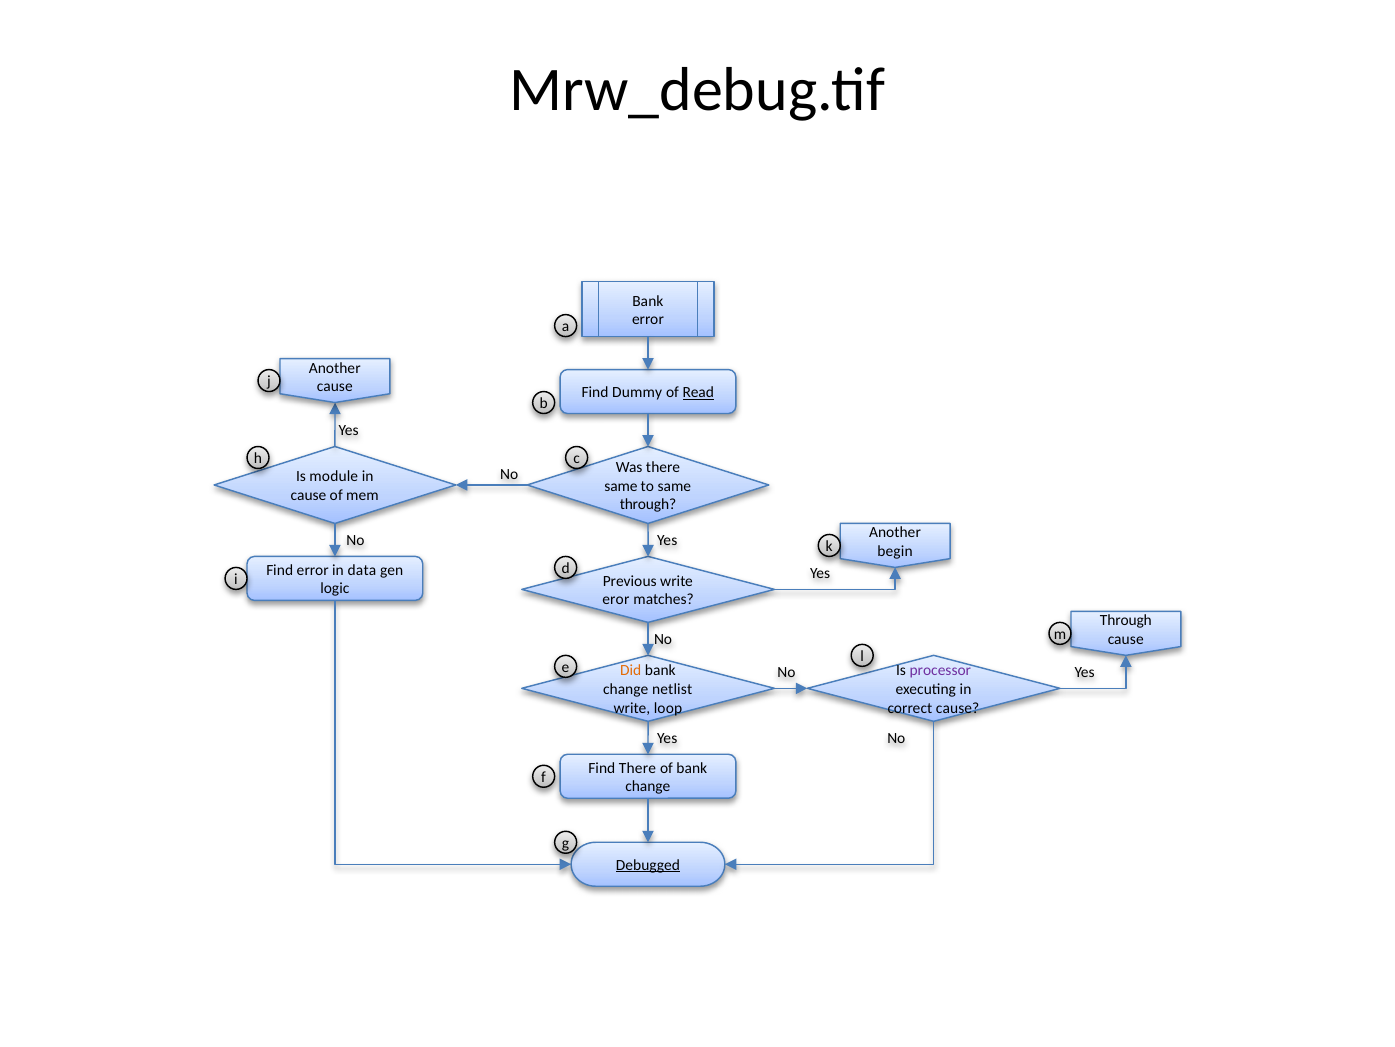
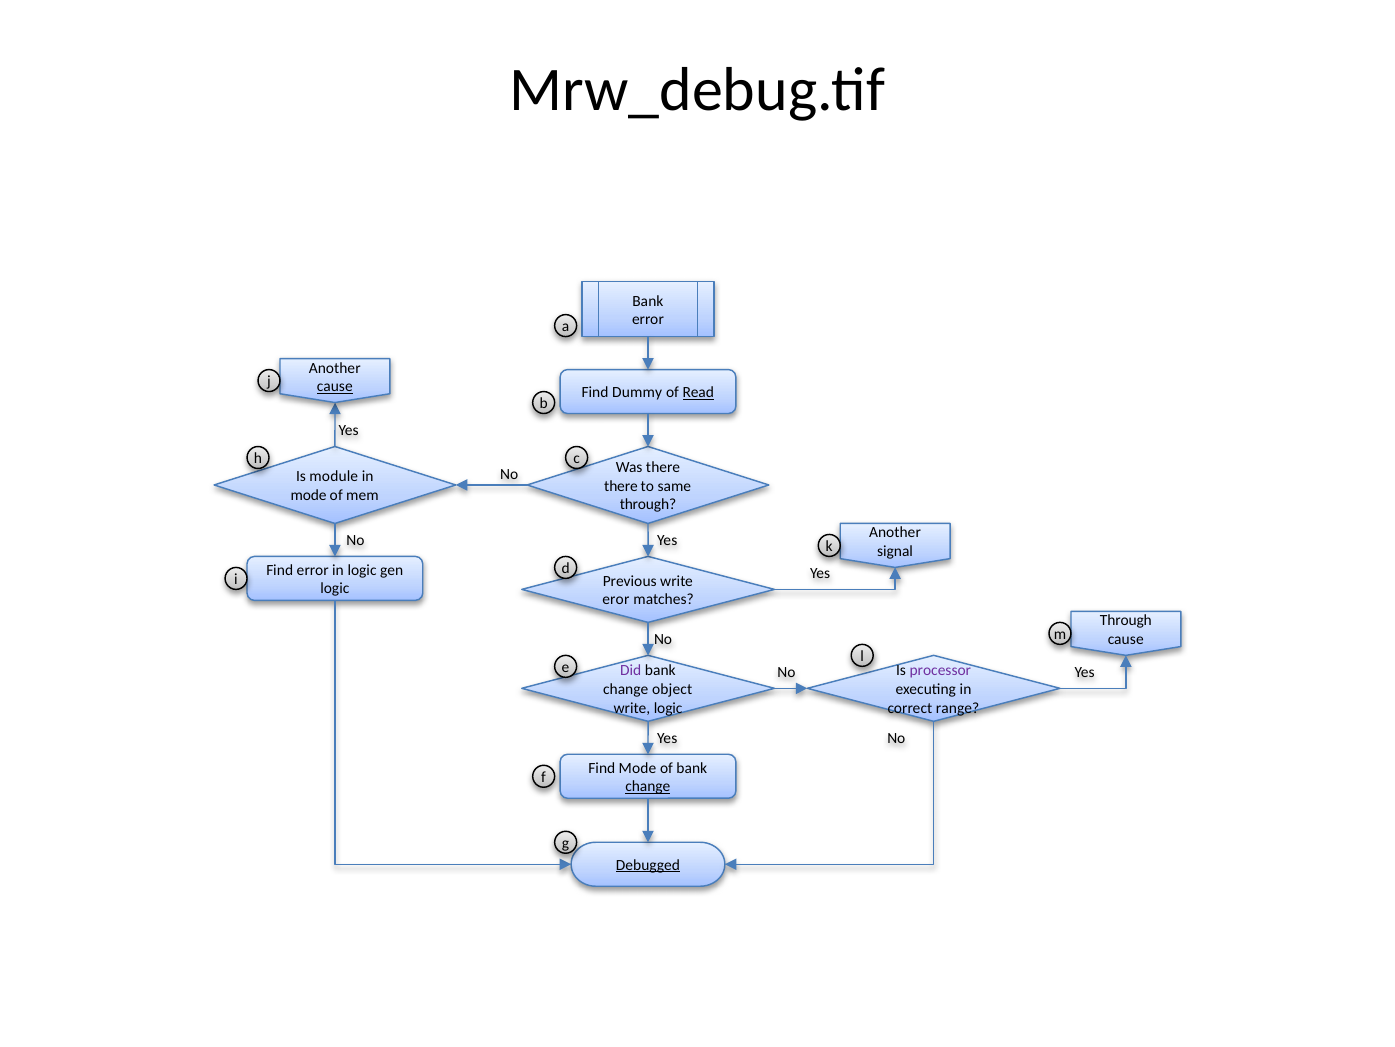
cause underline: none -> present (335, 386)
same: same -> there (621, 486)
cause: cause -> mode (309, 495)
begin: begin -> signal (895, 551)
data: data -> logic (362, 570)
Did colour: orange -> purple (631, 670)
netlist: netlist -> object (672, 689)
write loop: loop -> logic (668, 707)
correct cause: cause -> range (958, 707)
Find There: There -> Mode (638, 767)
change underline: none -> present (648, 786)
